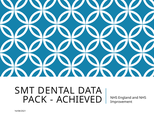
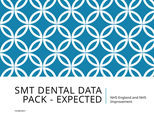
ACHIEVED: ACHIEVED -> EXPECTED (79, 100)
